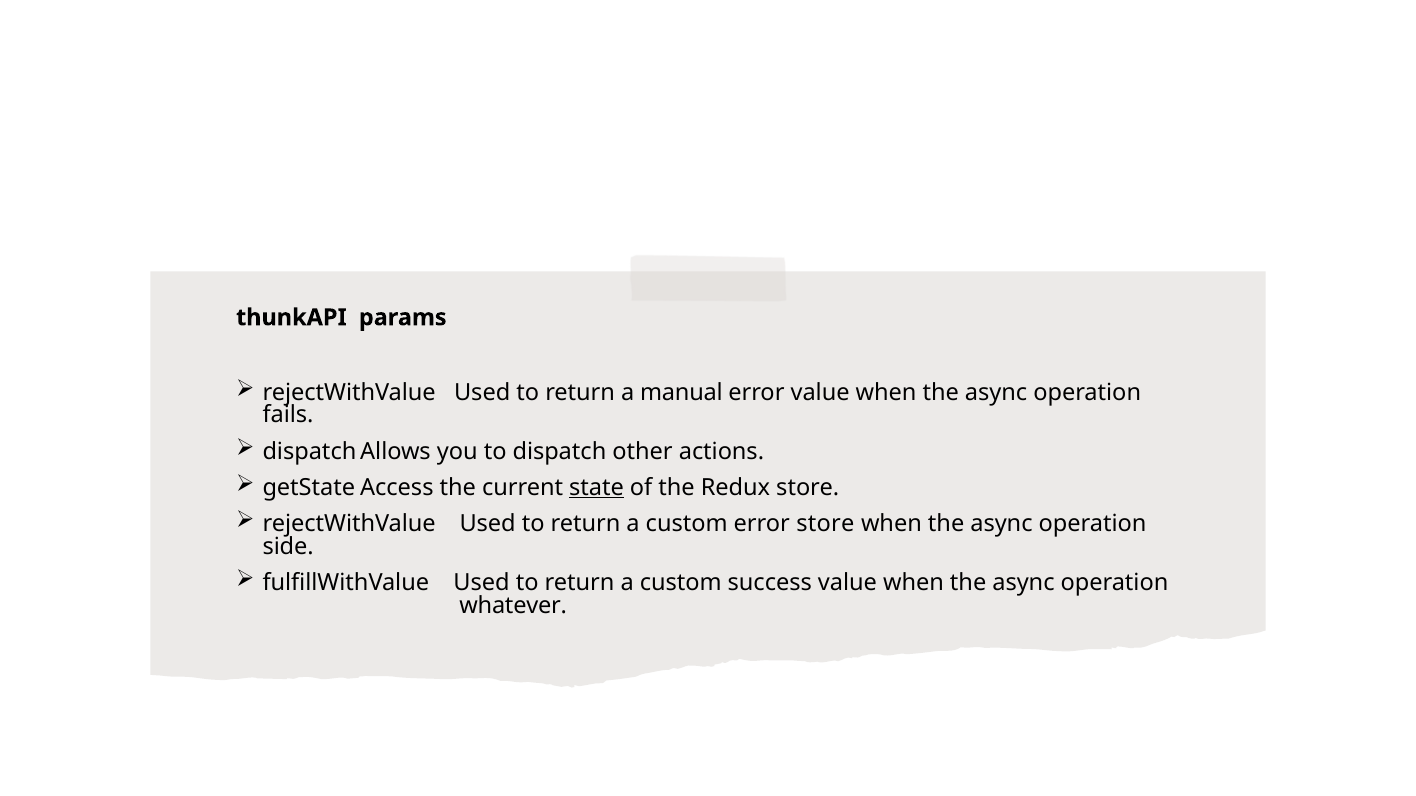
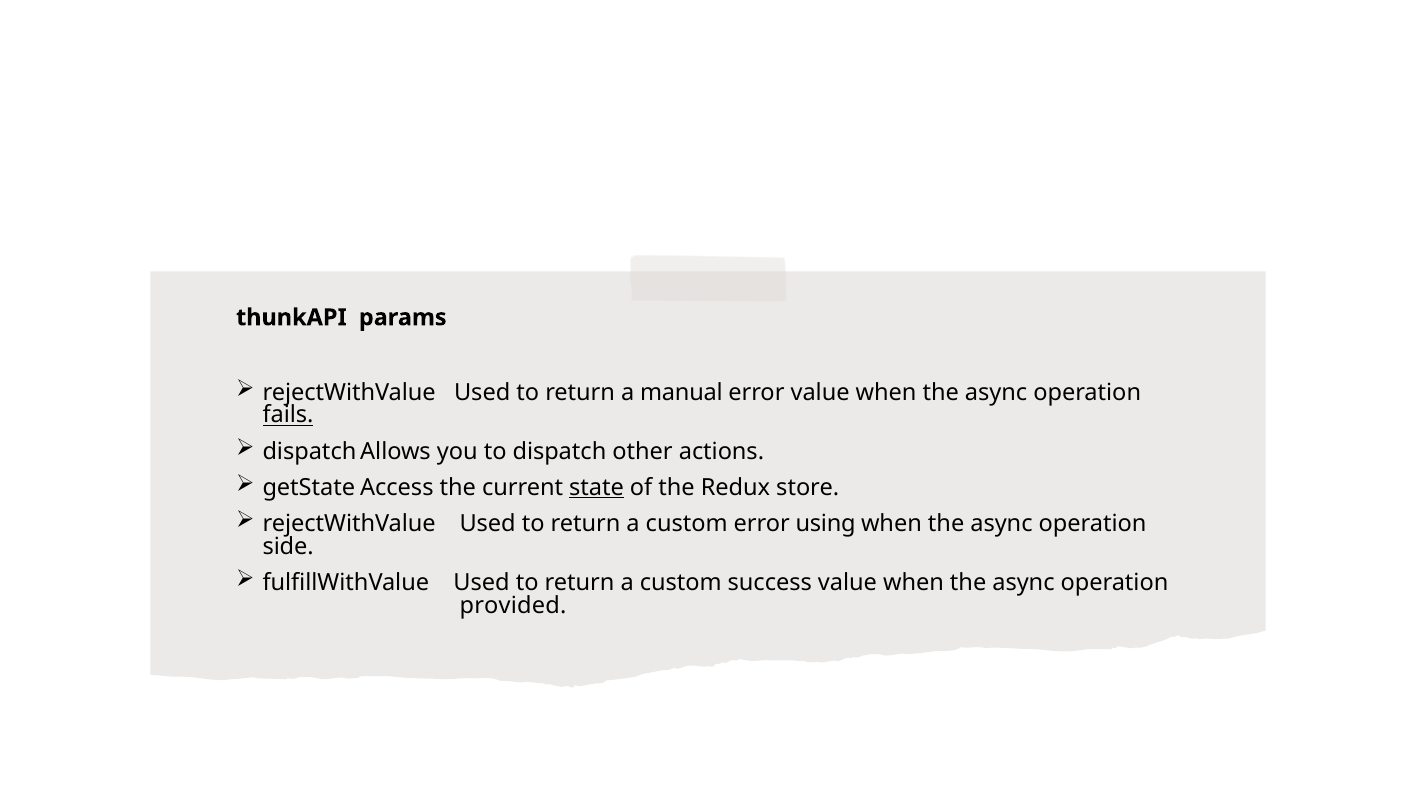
fails underline: none -> present (288, 415)
error store: store -> using (826, 524)
whatever: whatever -> provided (513, 606)
